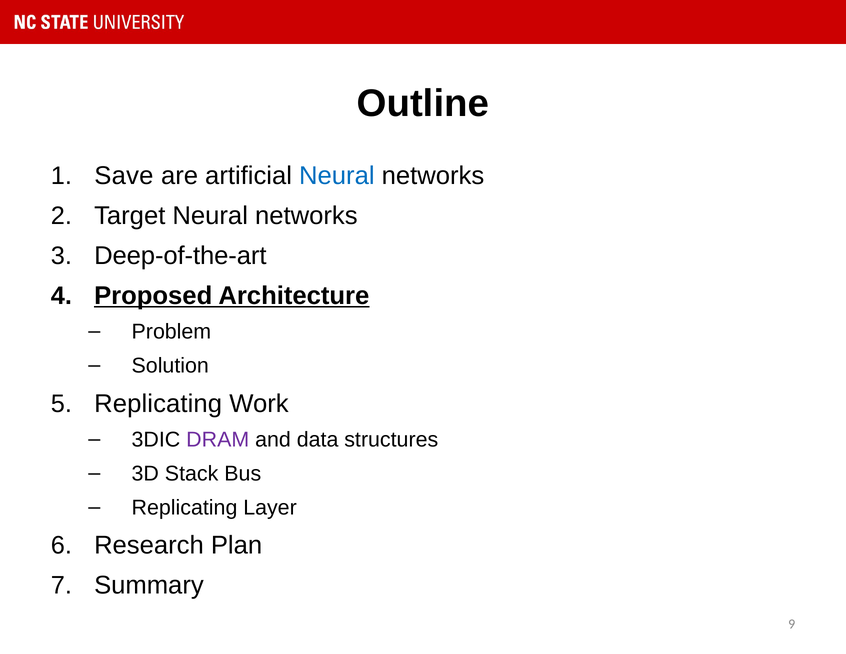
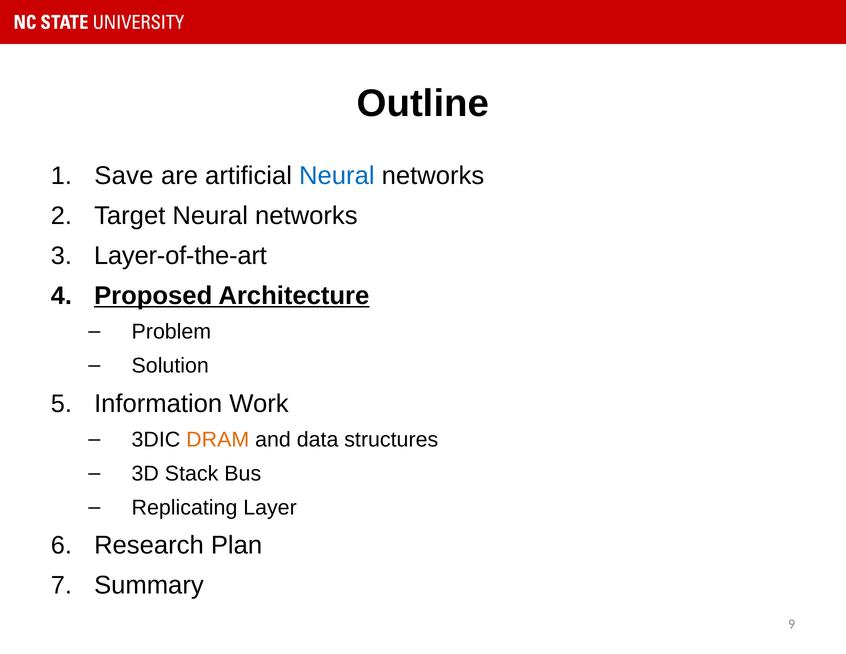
Deep-of-the-art: Deep-of-the-art -> Layer-of-the-art (180, 256)
Replicating: Replicating -> Information (158, 403)
DRAM colour: purple -> orange (218, 440)
